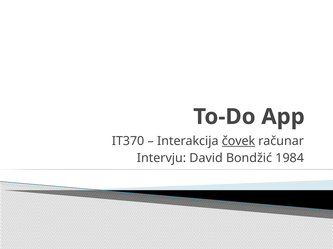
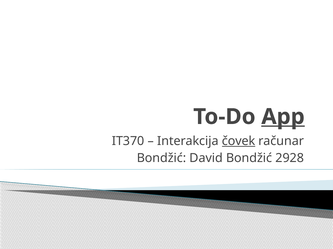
App underline: none -> present (283, 117)
Intervju: Intervju -> Bondžić (162, 158)
1984: 1984 -> 2928 (290, 158)
